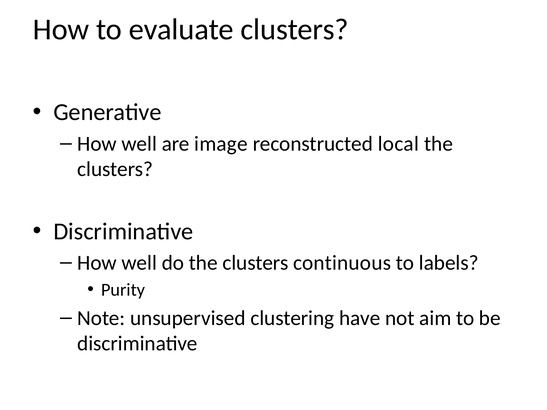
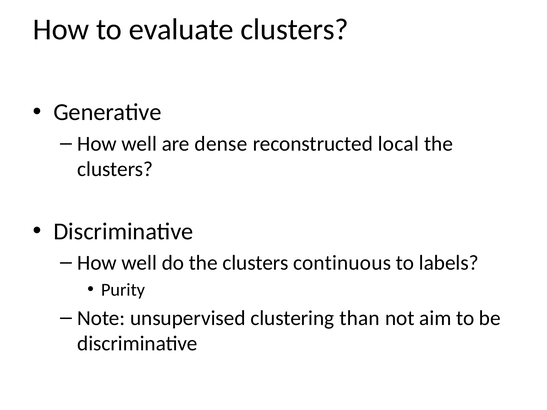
image: image -> dense (221, 144)
have: have -> than (360, 318)
